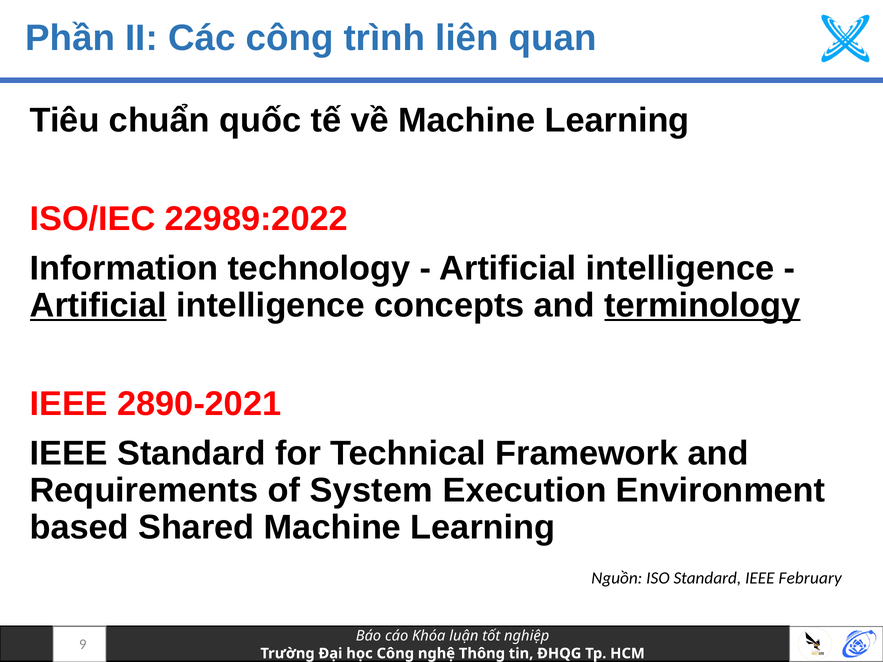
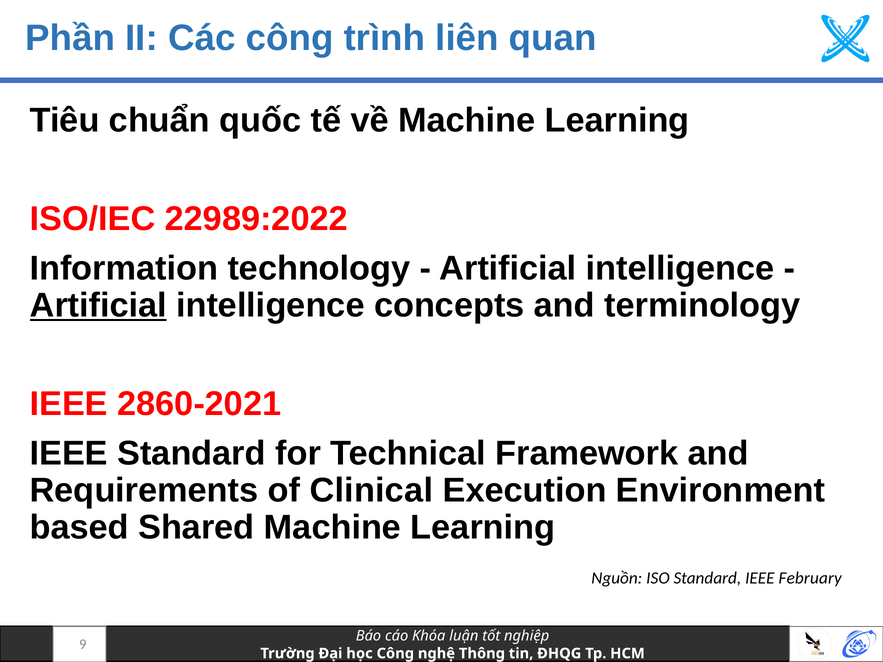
terminology underline: present -> none (702, 305)
2890-2021: 2890-2021 -> 2860-2021 (199, 404)
System: System -> Clinical (371, 491)
